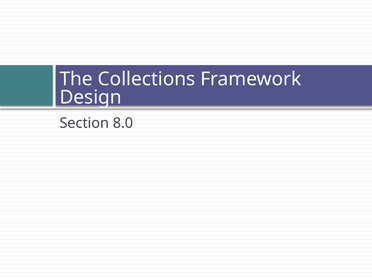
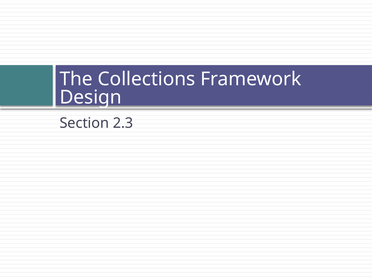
8.0: 8.0 -> 2.3 (123, 123)
